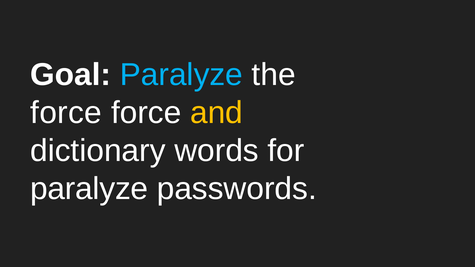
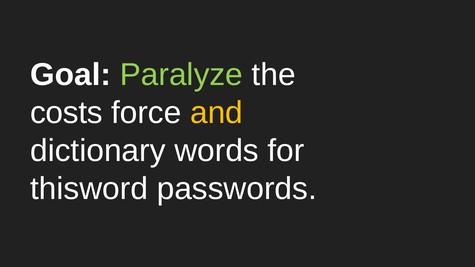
Paralyze colour: light blue -> light green (181, 75)
force: force -> costs (66, 113)
paralyze: paralyze -> thisword (89, 189)
